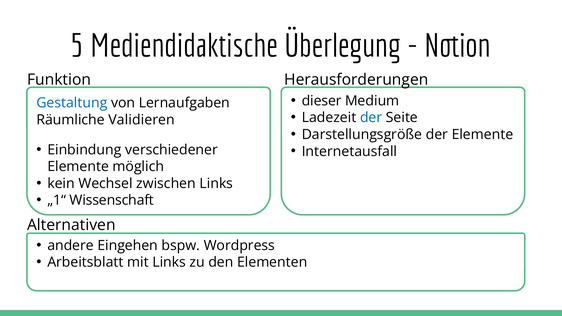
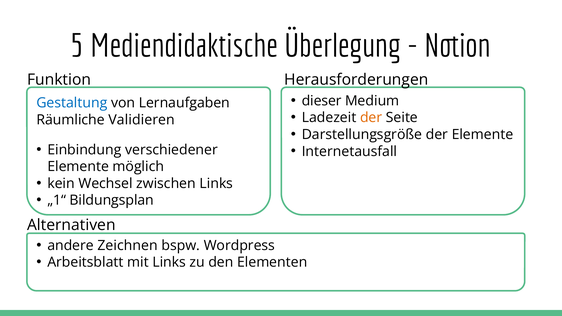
der colour: blue -> orange (371, 118)
Wissenschaft: Wissenschaft -> Bildungsplan (112, 200)
Eingehen: Eingehen -> Zeichnen (128, 246)
